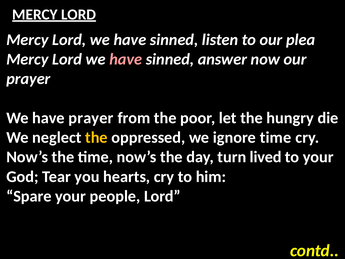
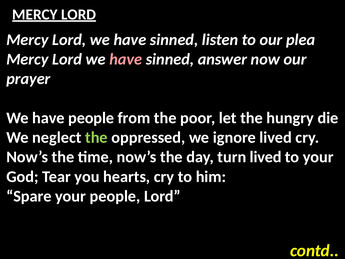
have prayer: prayer -> people (91, 118)
the colour: yellow -> light green (96, 137)
ignore time: time -> lived (276, 137)
